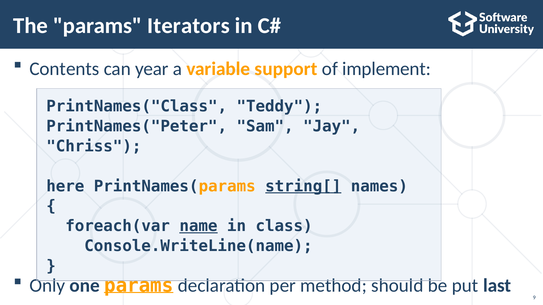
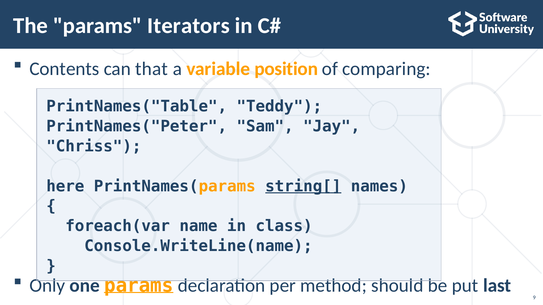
year: year -> that (152, 69)
support: support -> position (286, 69)
implement: implement -> comparing (386, 69)
PrintNames("Class: PrintNames("Class -> PrintNames("Table (137, 107)
name underline: present -> none (198, 226)
